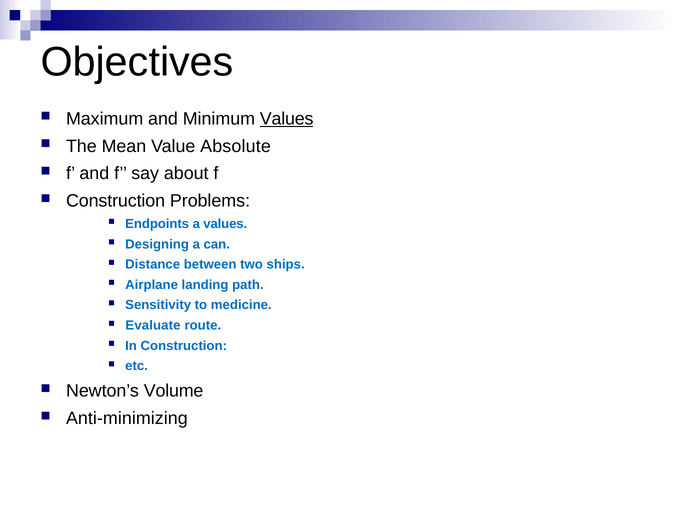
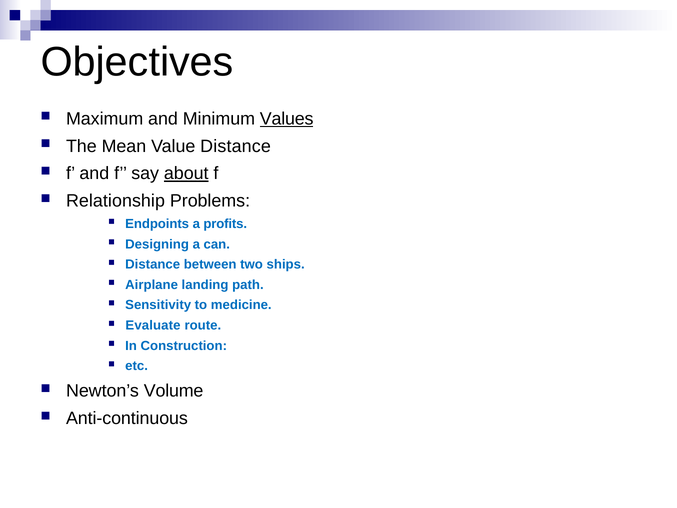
Value Absolute: Absolute -> Distance (236, 146)
about underline: none -> present (186, 173)
Construction: Construction -> Relationship (115, 201)
a values: values -> profits (225, 224)
Anti-minimizing: Anti-minimizing -> Anti-continuous (127, 418)
